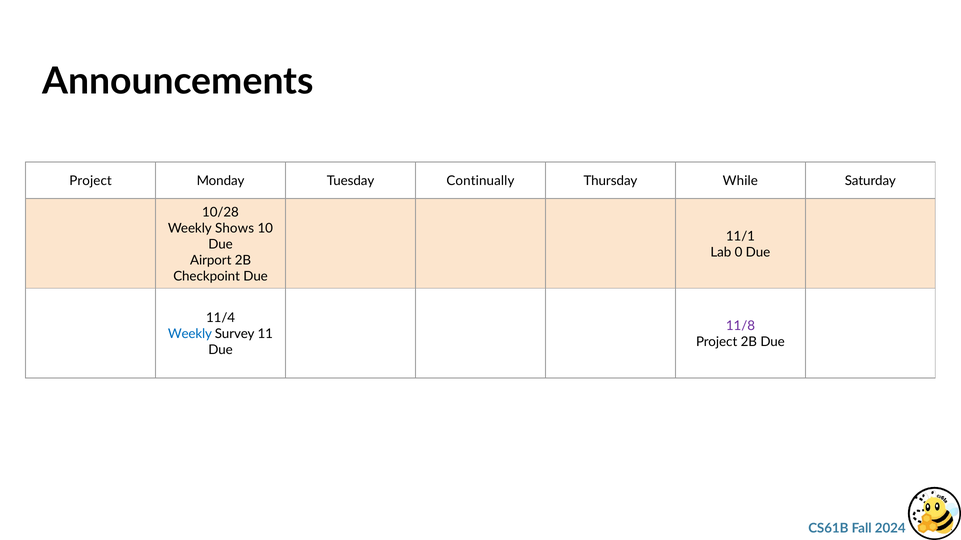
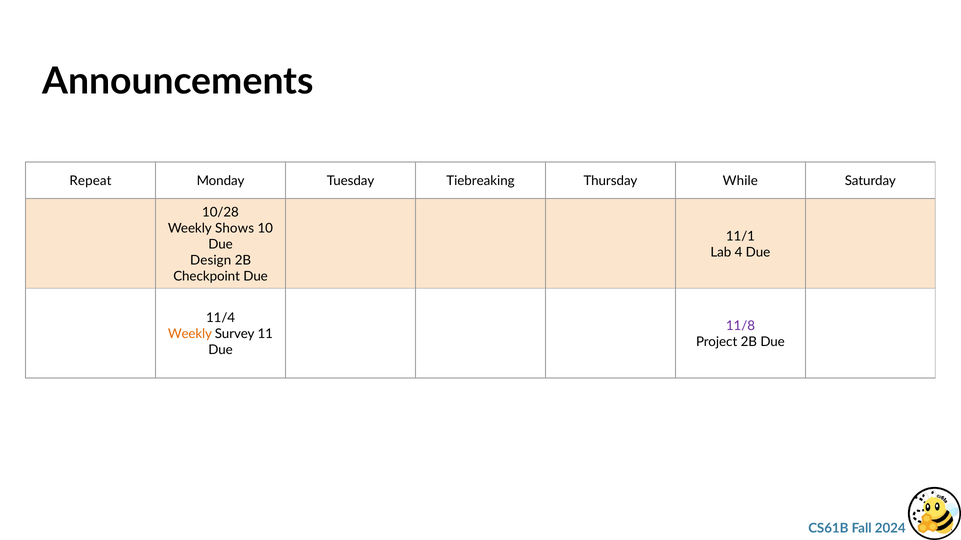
Project: Project -> Repeat (91, 181)
Continually: Continually -> Tiebreaking (480, 181)
0: 0 -> 4 (739, 252)
Airport: Airport -> Design (211, 260)
Weekly colour: blue -> orange (190, 334)
